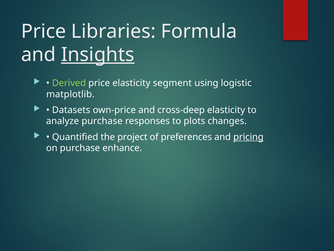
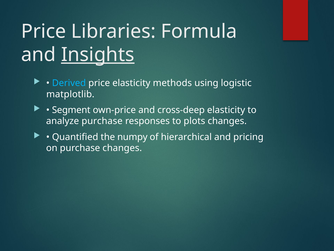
Derived colour: light green -> light blue (69, 83)
segment: segment -> methods (172, 83)
Datasets: Datasets -> Segment (71, 110)
project: project -> numpy (132, 137)
preferences: preferences -> hierarchical (186, 137)
pricing underline: present -> none (248, 137)
purchase enhance: enhance -> changes (122, 148)
